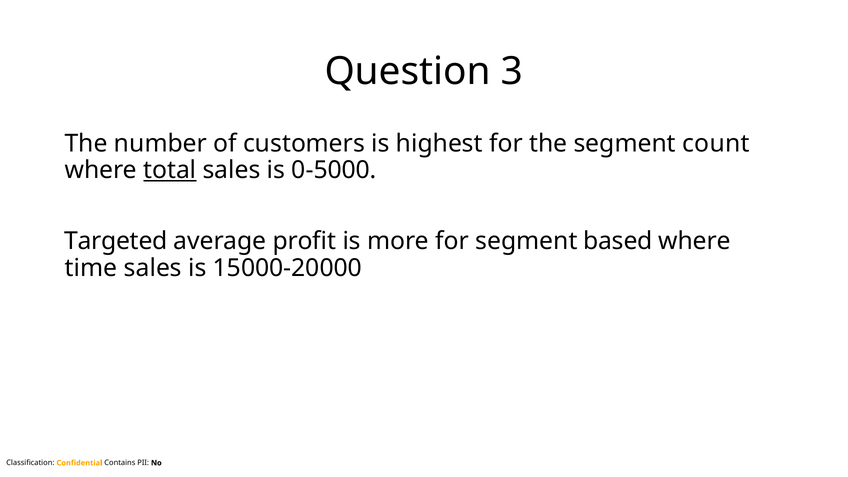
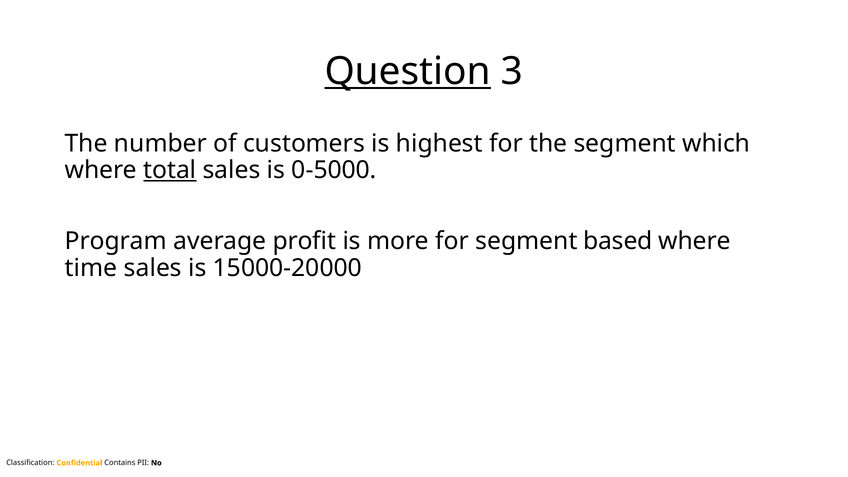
Question underline: none -> present (408, 71)
count: count -> which (716, 143)
Targeted: Targeted -> Program (116, 241)
